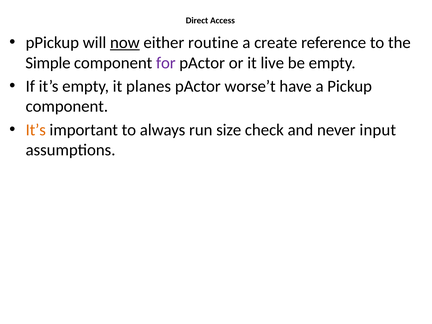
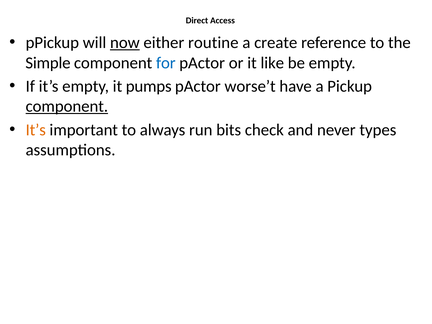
for colour: purple -> blue (166, 63)
live: live -> like (272, 63)
planes: planes -> pumps (149, 86)
component underline: none -> present (67, 106)
size: size -> bits (229, 130)
input: input -> types (378, 130)
